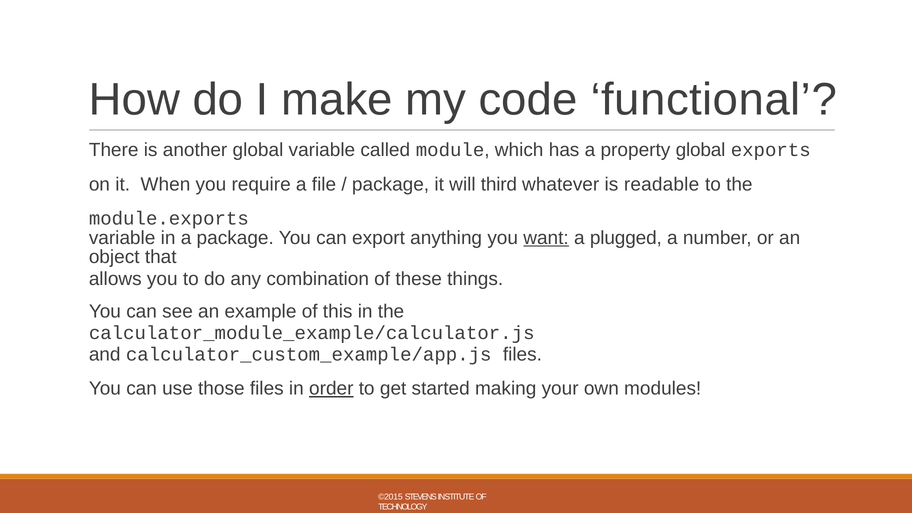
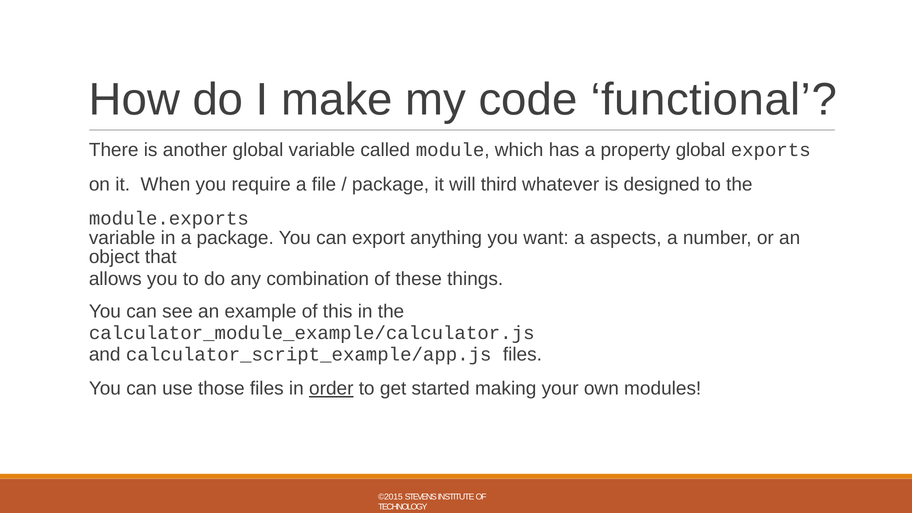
readable: readable -> designed (662, 184)
want underline: present -> none (546, 238)
plugged: plugged -> aspects (626, 238)
calculator_custom_example/app.js: calculator_custom_example/app.js -> calculator_script_example/app.js (309, 354)
